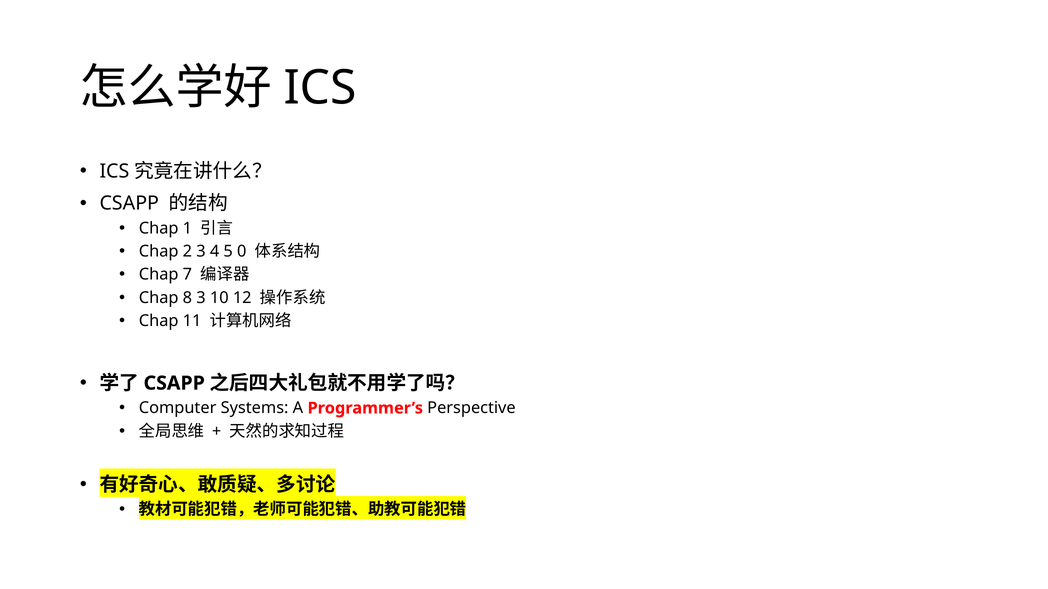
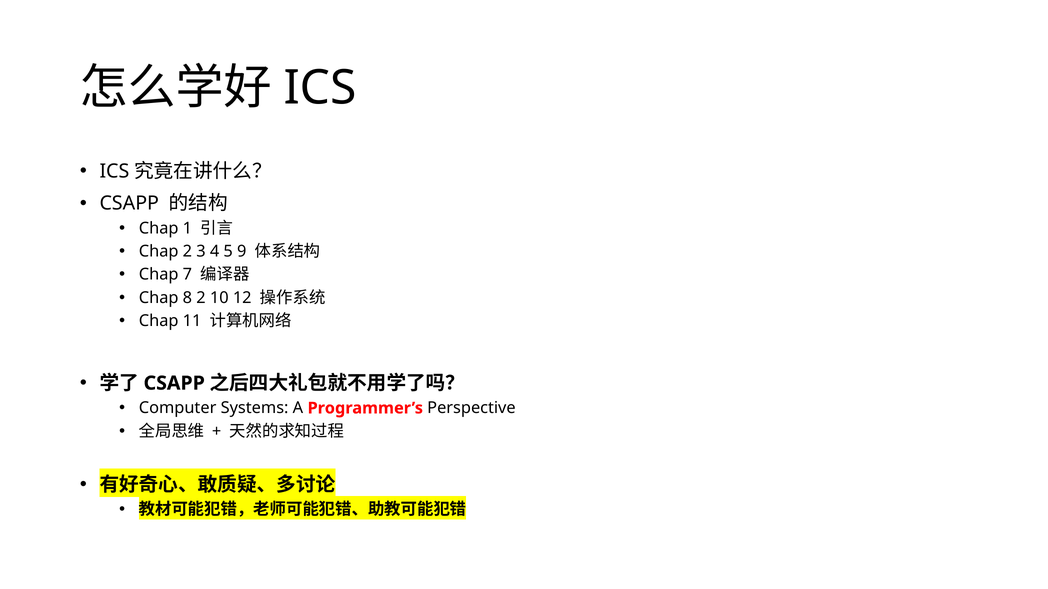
0: 0 -> 9 (242, 252)
8 3: 3 -> 2 (201, 298)
